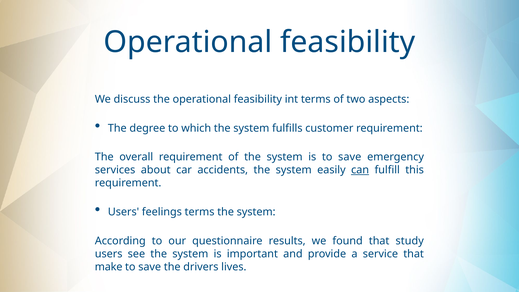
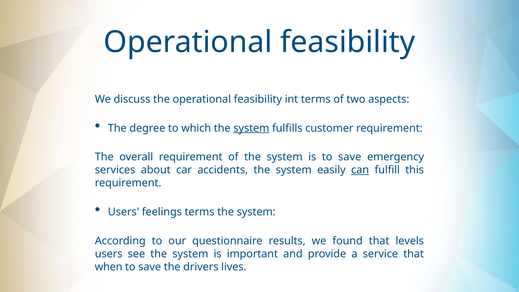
system underline: none -> present (251, 128)
study: study -> levels (410, 241)
make: make -> when (109, 267)
